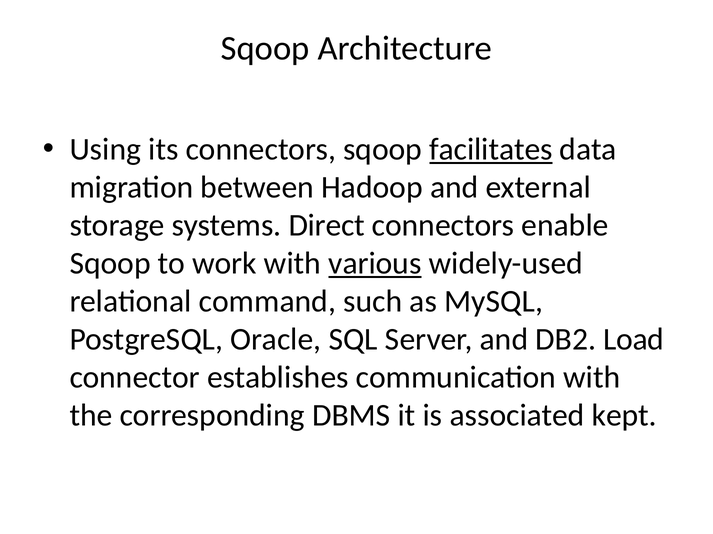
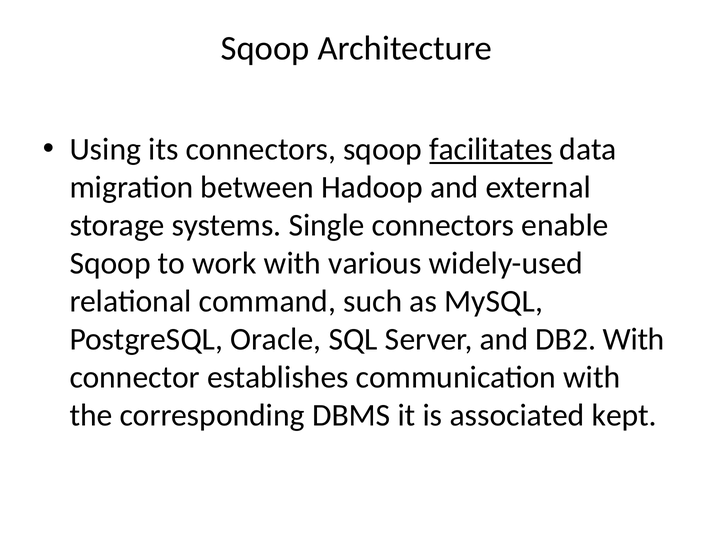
Direct: Direct -> Single (327, 226)
various underline: present -> none (375, 264)
DB2 Load: Load -> With (634, 340)
